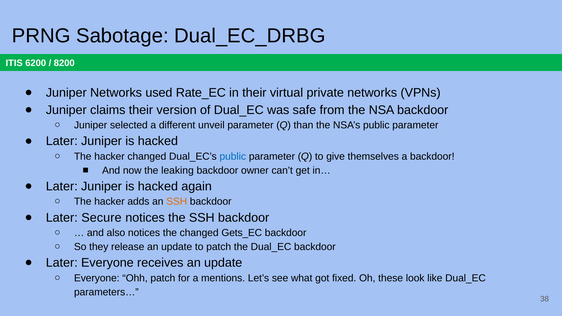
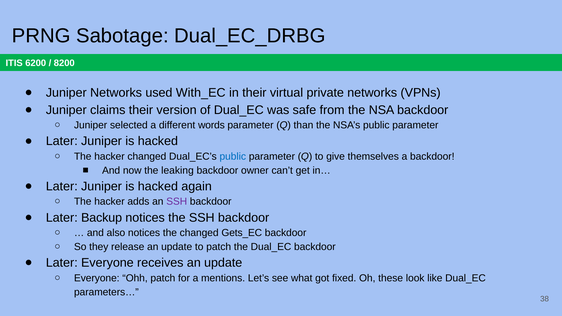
Rate_EC: Rate_EC -> With_EC (201, 93)
unveil: unveil -> words (211, 125)
SSH colour: orange -> purple (177, 202)
Secure: Secure -> Backup (102, 218)
